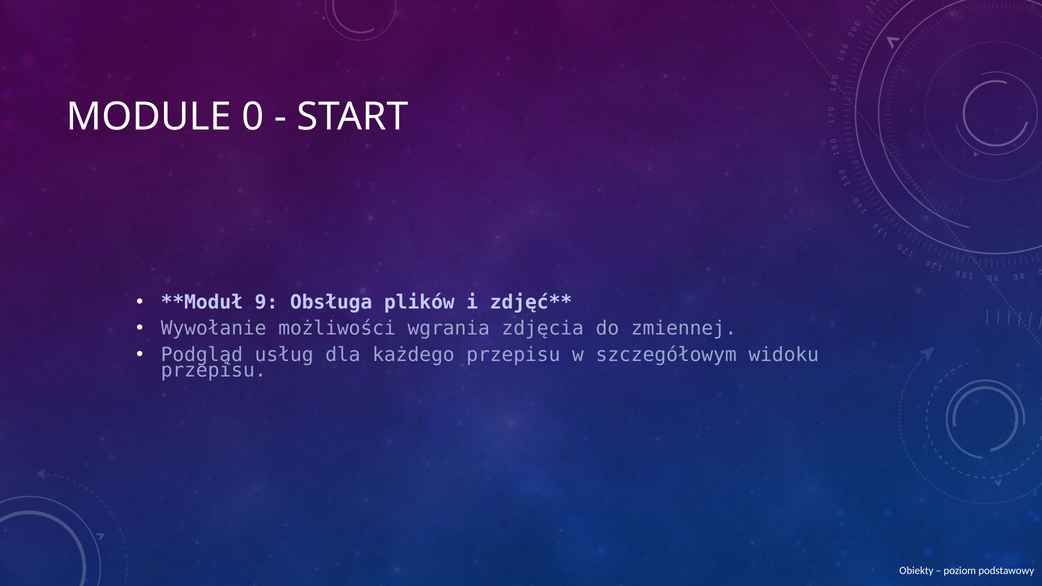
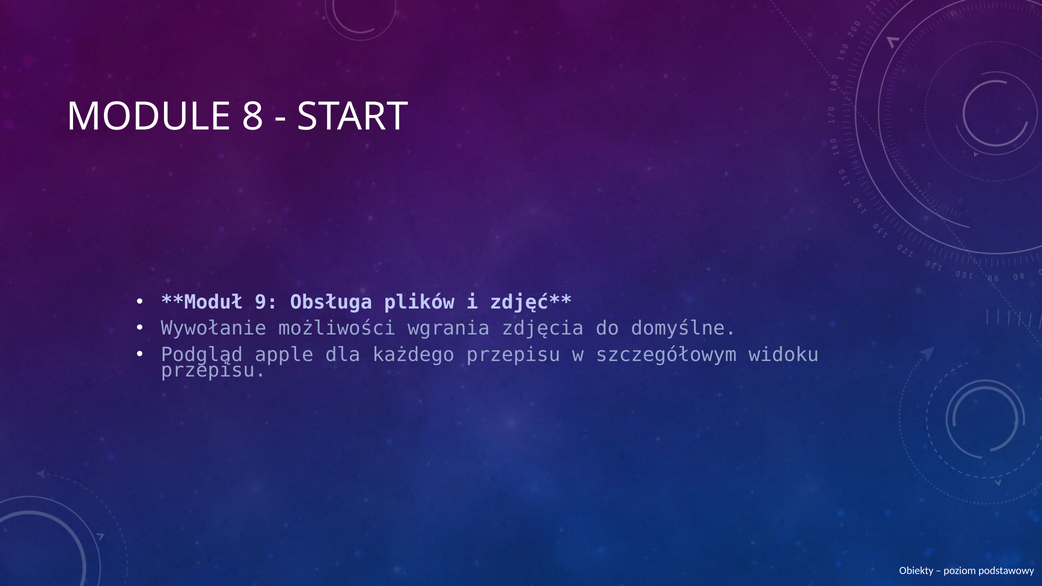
0: 0 -> 8 (253, 117)
zmiennej: zmiennej -> domyślne (684, 329)
usług: usług -> apple (284, 355)
